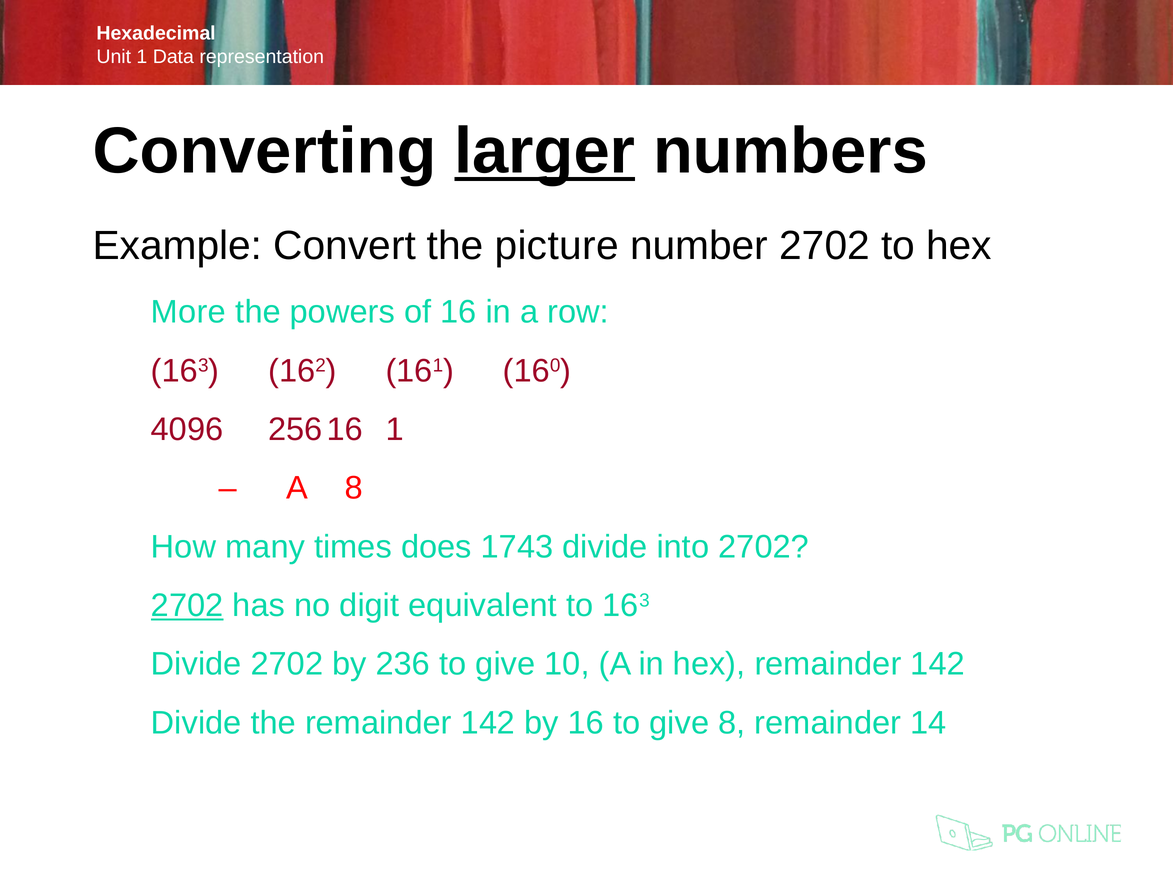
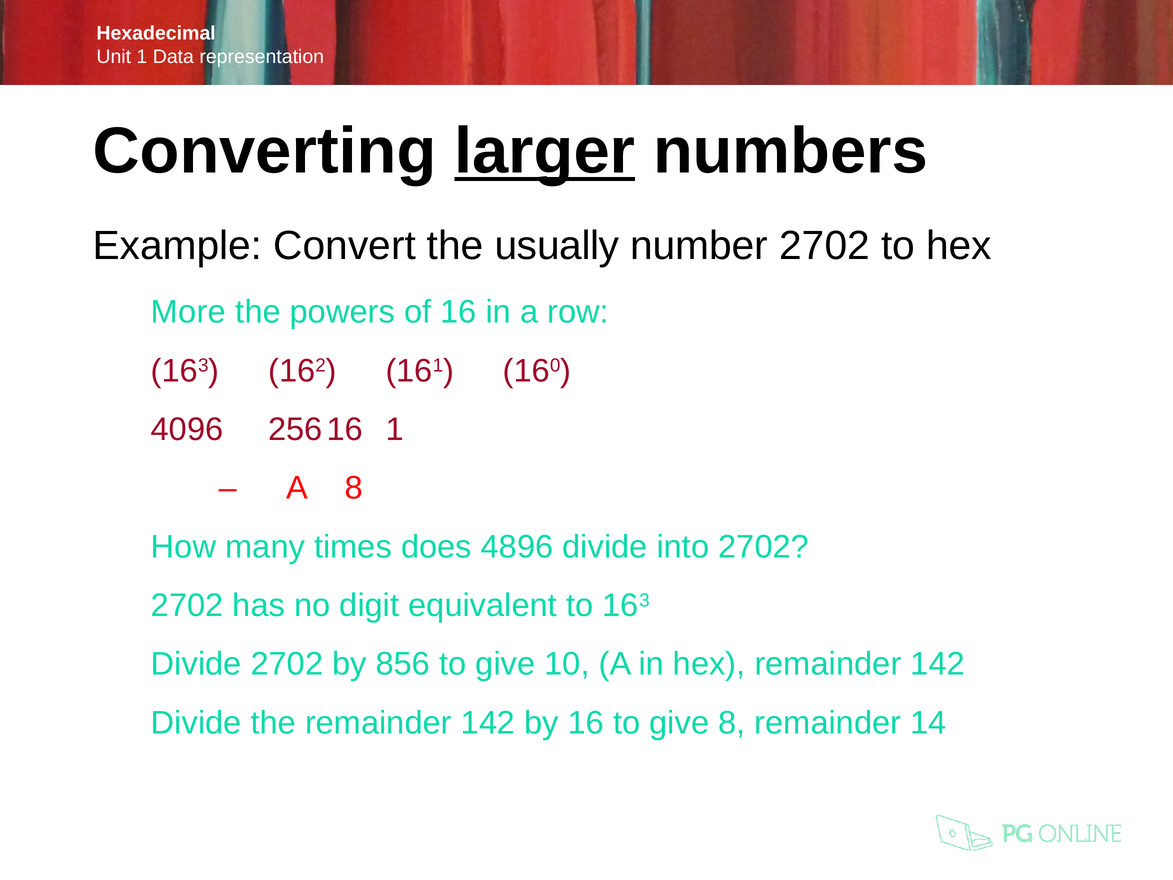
picture: picture -> usually (557, 246)
1743: 1743 -> 4896 (517, 547)
2702 underline: present -> none (187, 605)
236: 236 -> 856 (403, 664)
